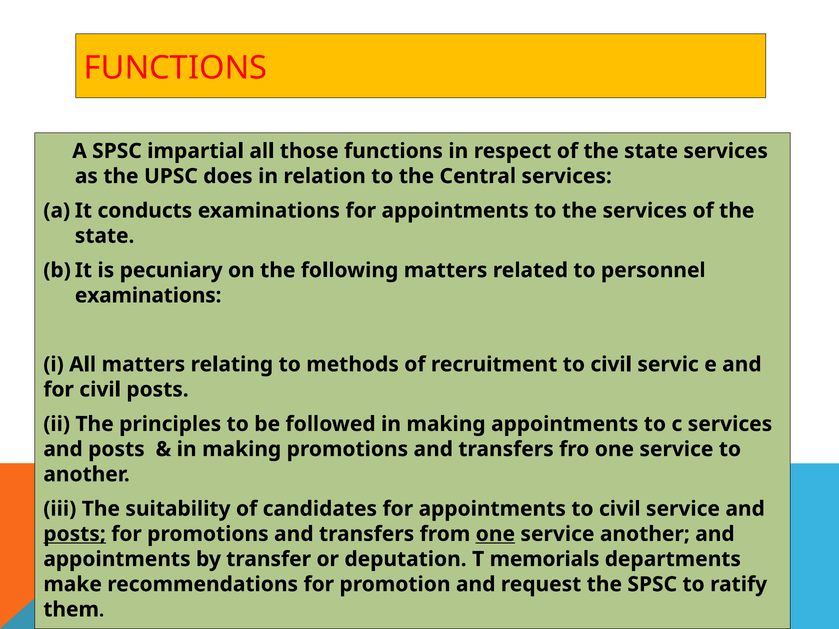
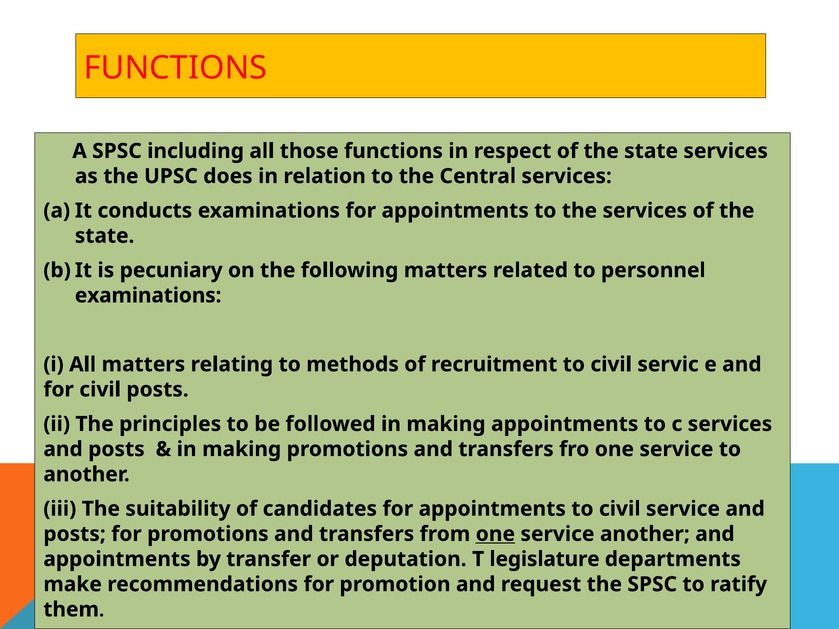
impartial: impartial -> including (196, 151)
posts underline: present -> none (75, 534)
memorials: memorials -> legislature (545, 559)
